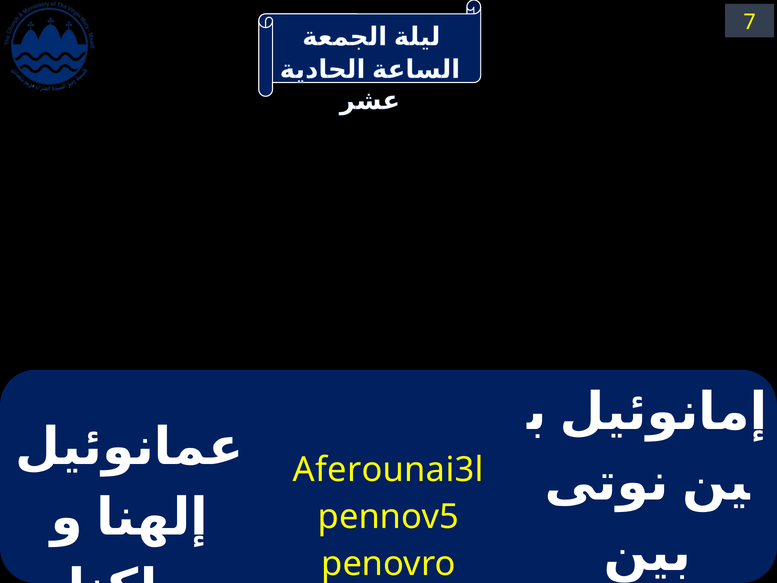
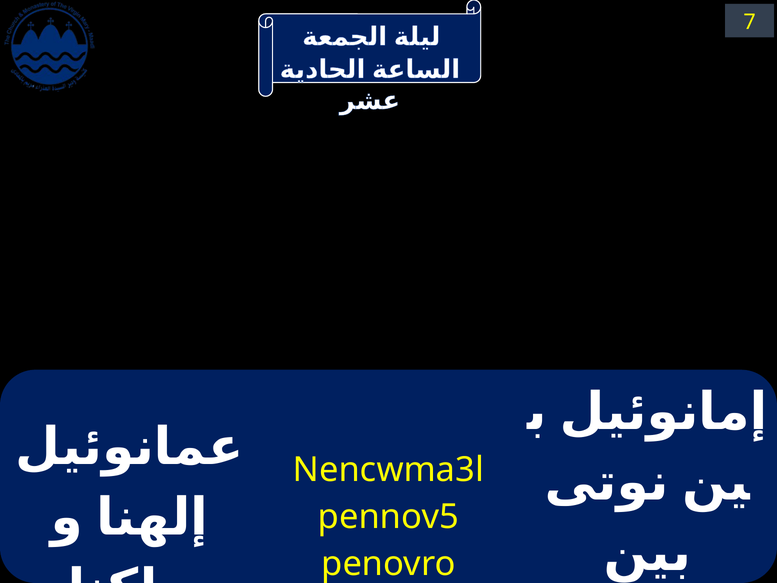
Aferounai3l: Aferounai3l -> Nencwma3l (388, 470)
